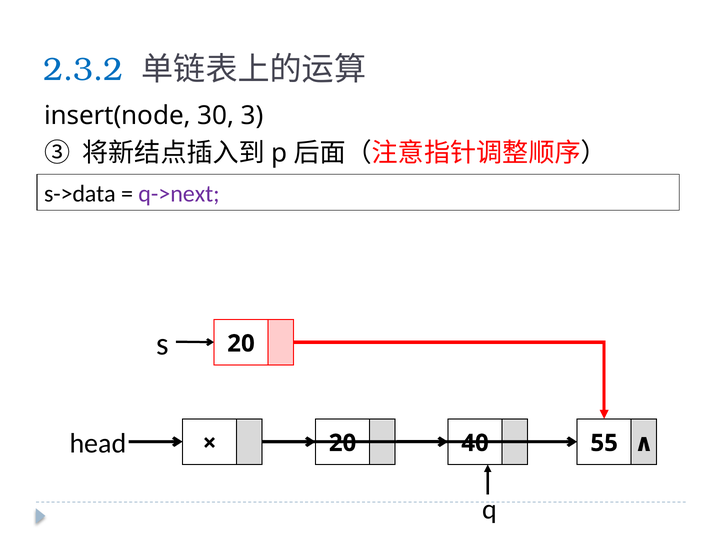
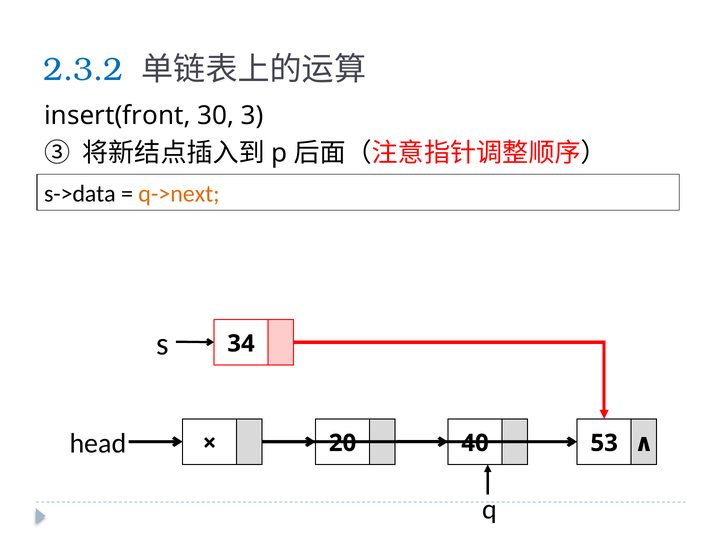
insert(node: insert(node -> insert(front (117, 116)
q->next colour: purple -> orange (179, 194)
s 20: 20 -> 34 (241, 343)
55: 55 -> 53 (604, 443)
